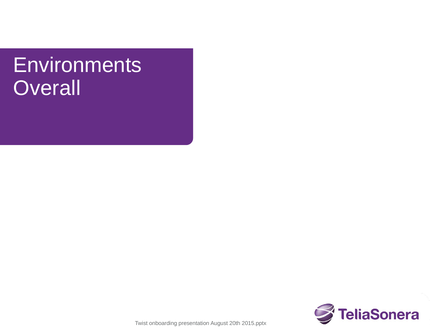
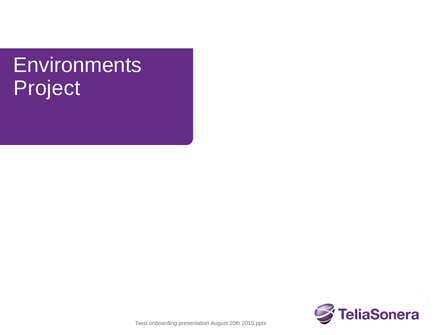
Overall: Overall -> Project (47, 88)
